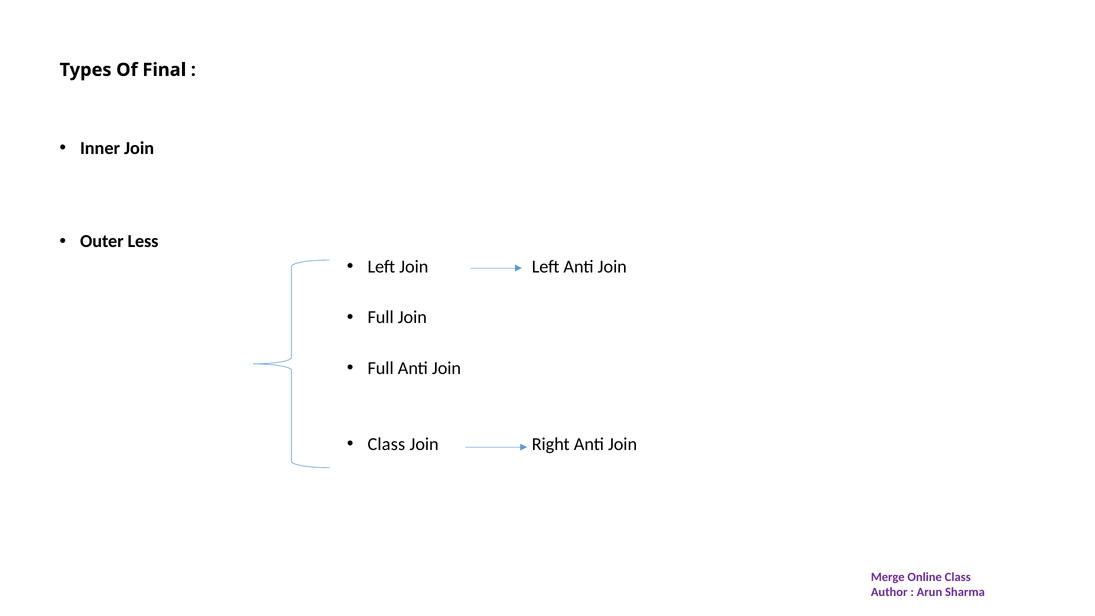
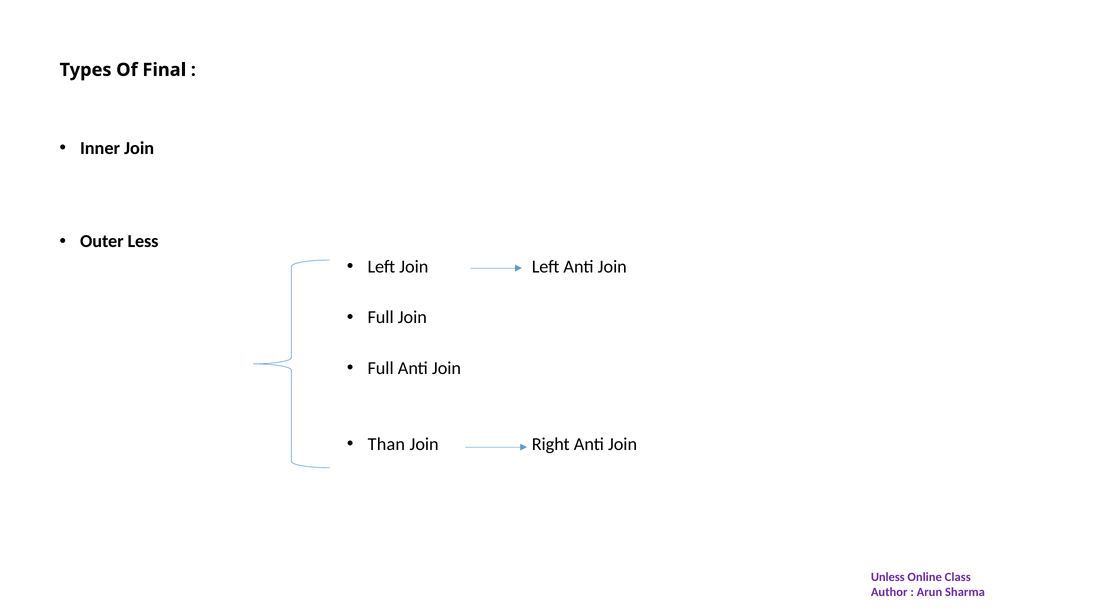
Class: Class -> Than (386, 444)
Merge: Merge -> Unless (888, 577)
